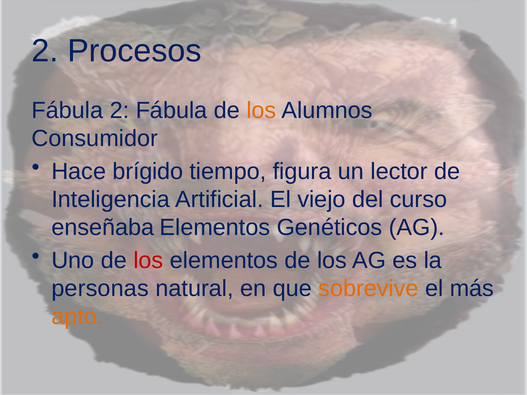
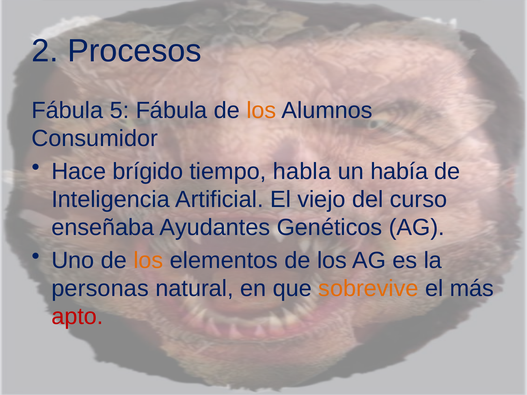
Fábula 2: 2 -> 5 (119, 111)
figura: figura -> habla (302, 171)
lector: lector -> había (399, 171)
enseñaba Elementos: Elementos -> Ayudantes (215, 228)
los colour: red -> orange (148, 261)
apto colour: orange -> red (77, 317)
